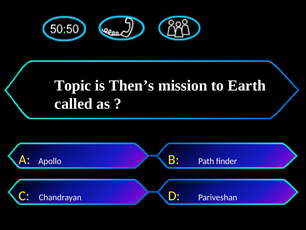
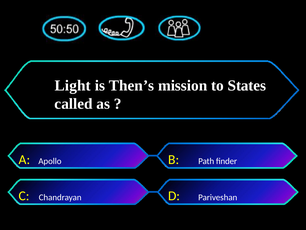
Topic: Topic -> Light (73, 85)
Earth: Earth -> States (247, 85)
